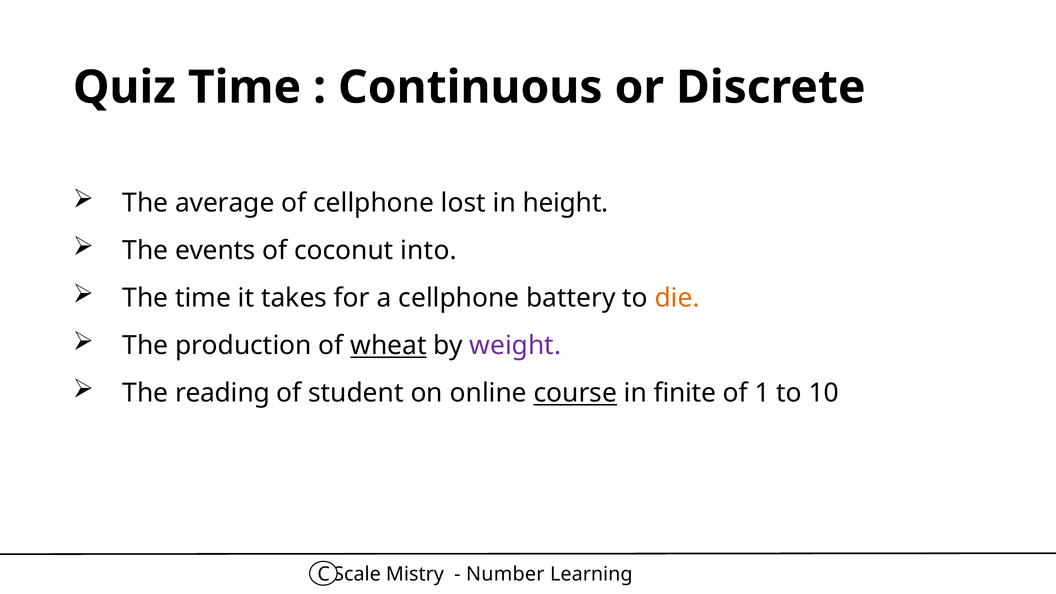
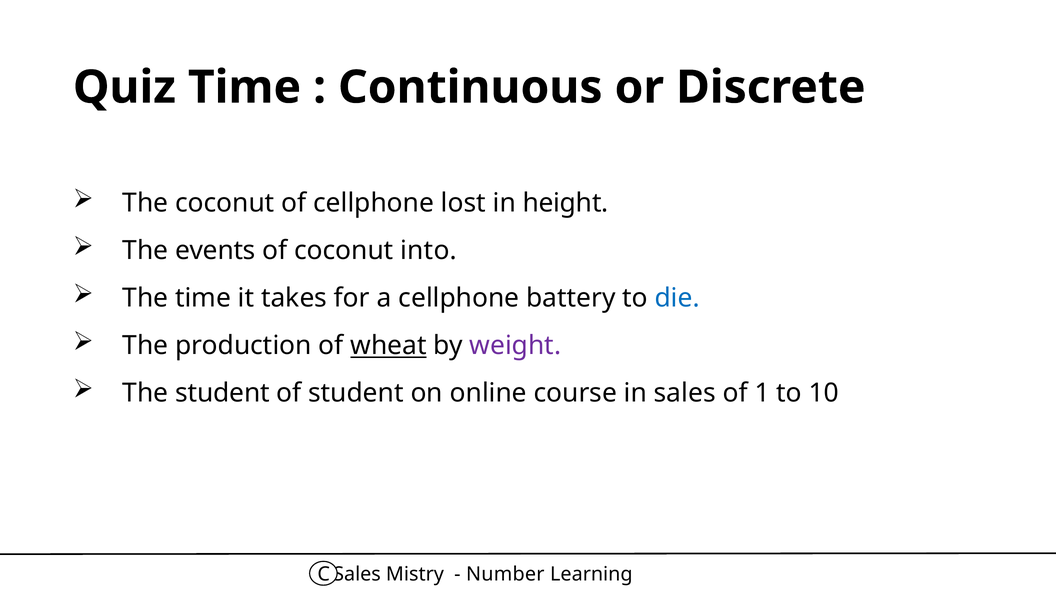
The average: average -> coconut (225, 203)
die colour: orange -> blue (677, 298)
The reading: reading -> student (222, 393)
course underline: present -> none (575, 393)
in finite: finite -> sales (685, 393)
Scale: Scale -> Sales (357, 574)
